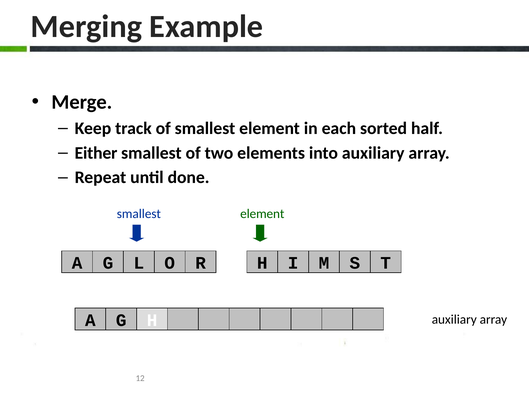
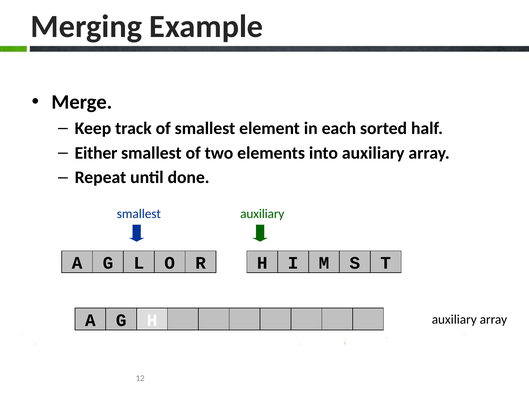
element: element -> auxiliary (262, 214)
